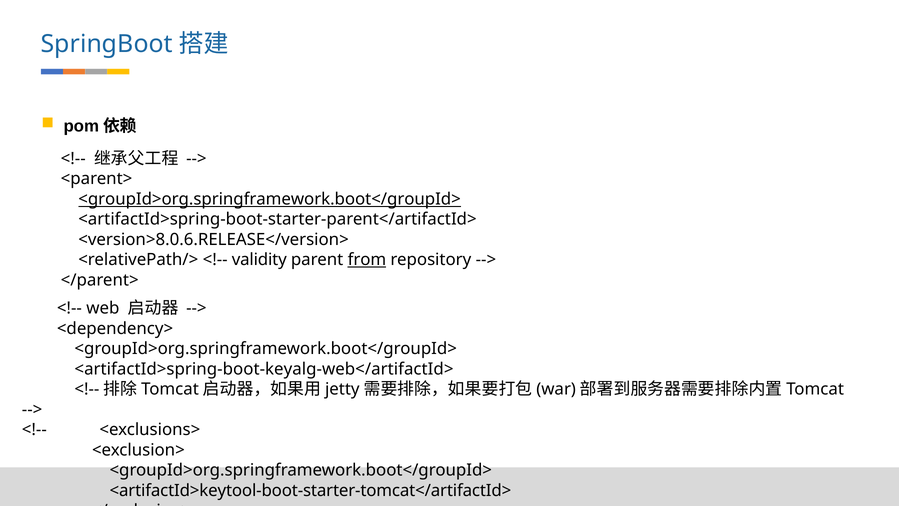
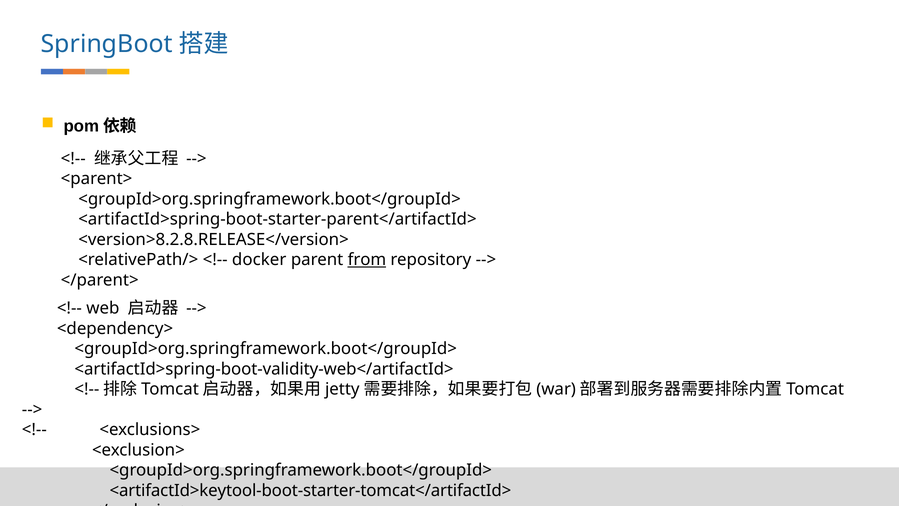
<groupId>org.springframework.boot</groupId> underline: present -> none (270, 199)
<version>8.0.6.RELEASE</version>: <version>8.0.6.RELEASE</version> -> <version>8.2.8.RELEASE</version> (214, 239)
validity: validity -> docker (259, 260)
<artifactId>spring-boot-keyalg-web</artifactId>: <artifactId>spring-boot-keyalg-web</artifactId> -> <artifactId>spring-boot-validity-web</artifactId> (264, 369)
